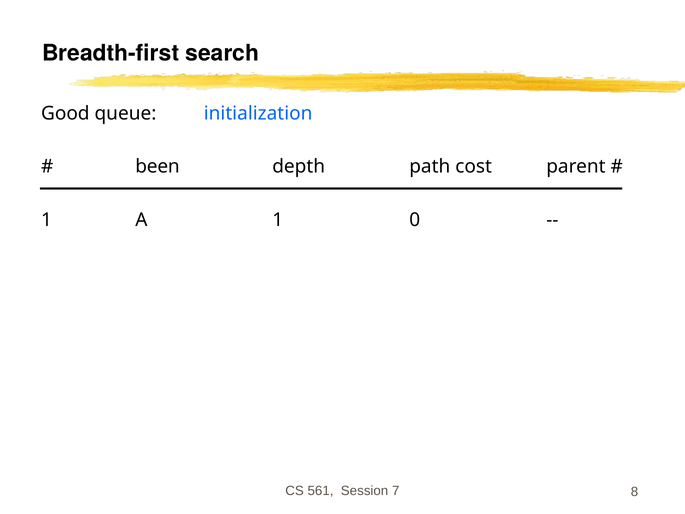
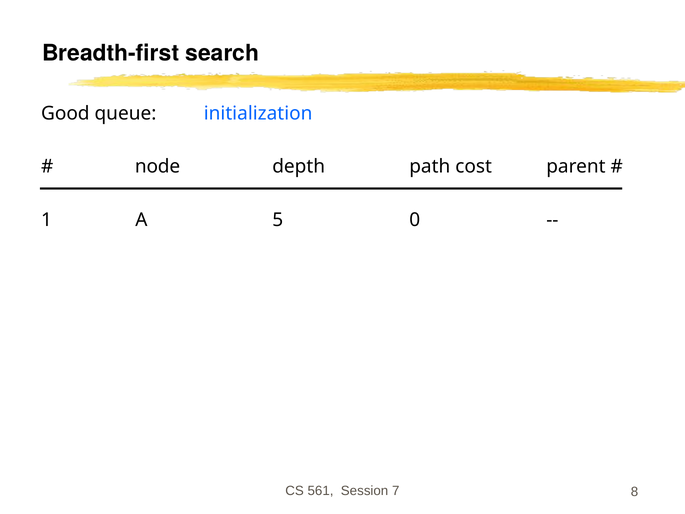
been: been -> node (158, 167)
A 1: 1 -> 5 (278, 220)
